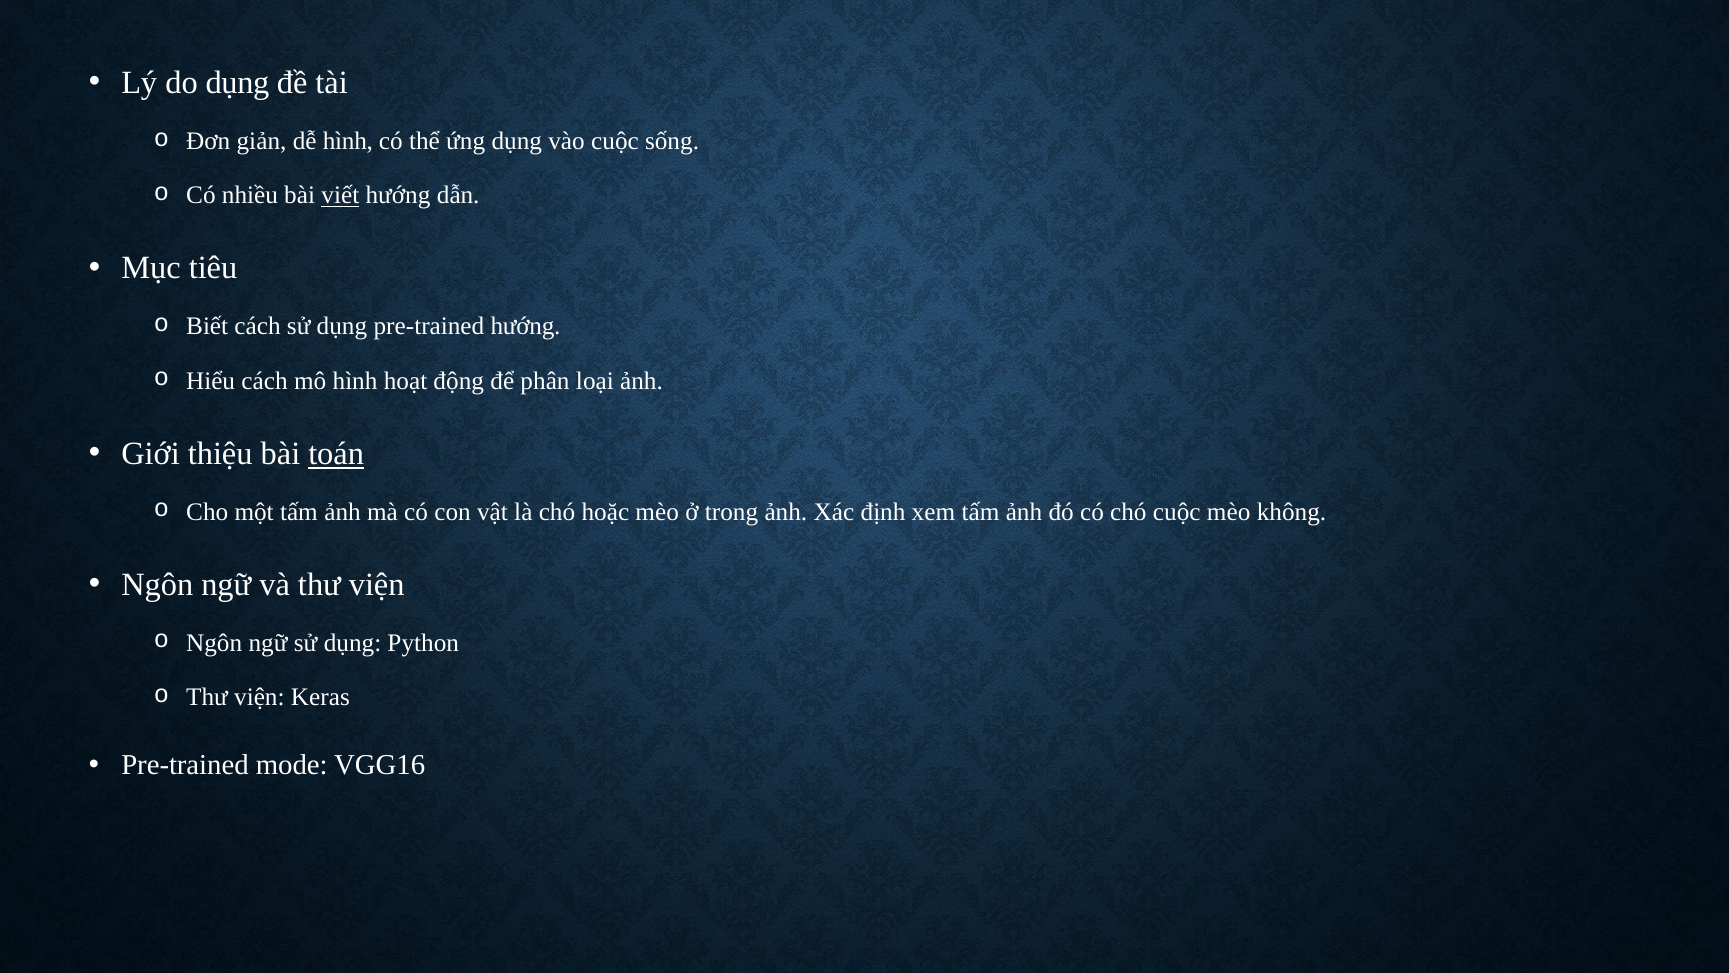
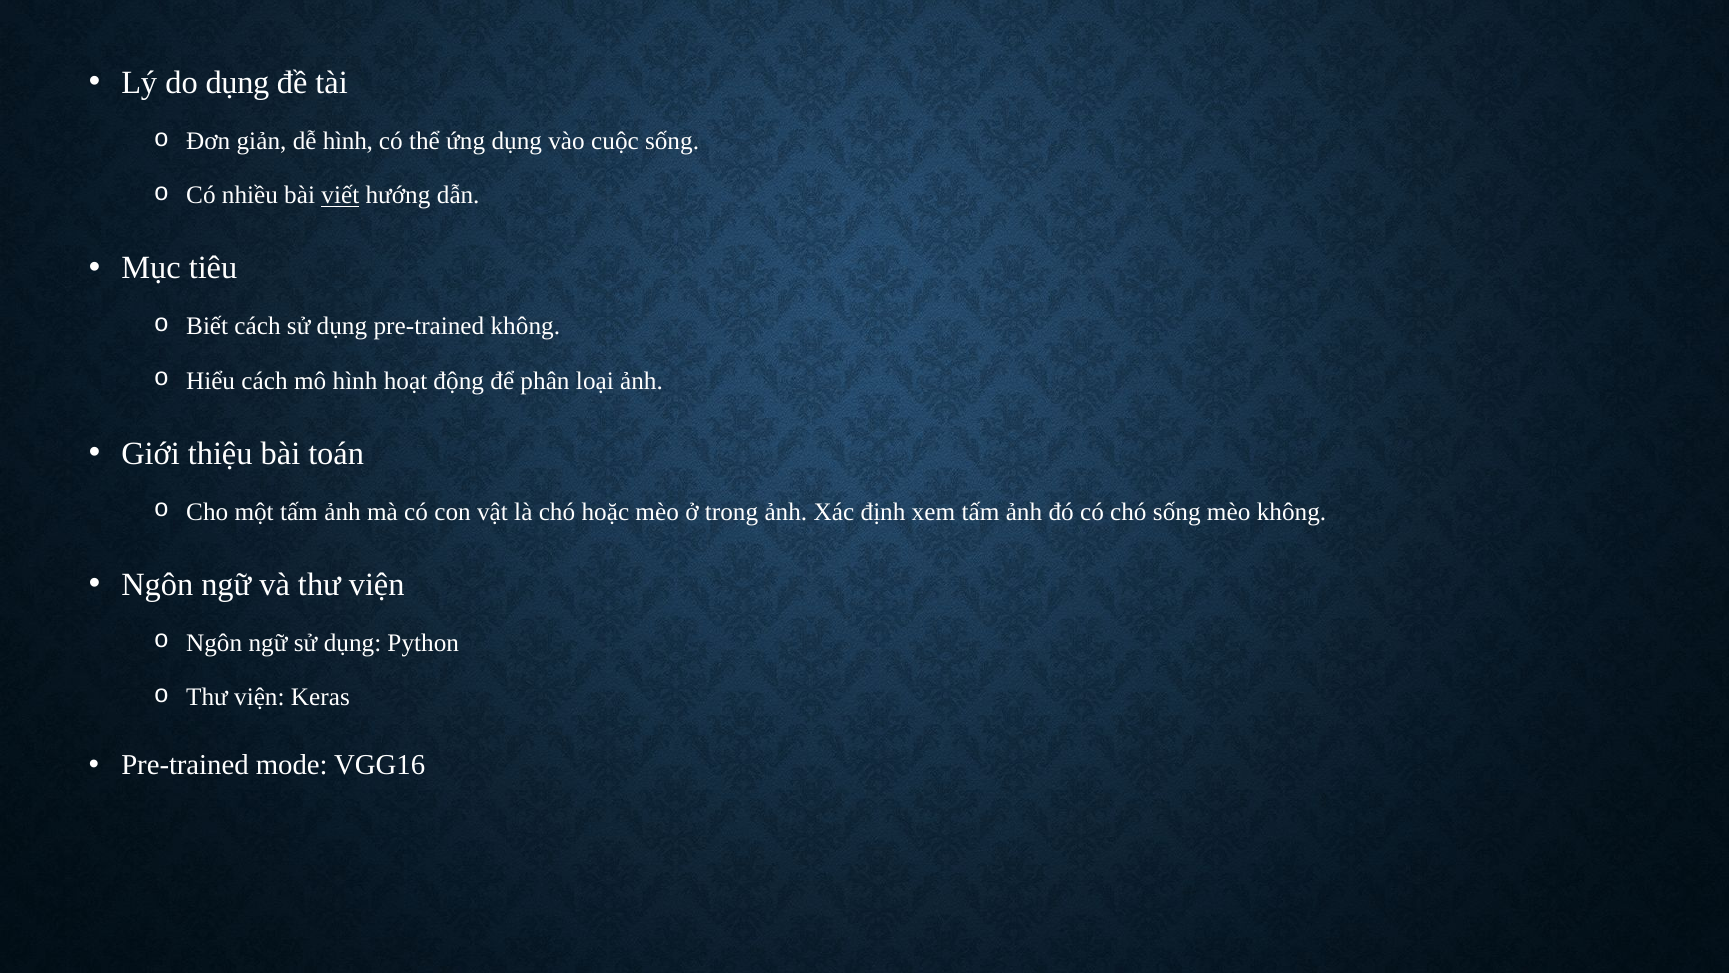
pre-trained hướng: hướng -> không (525, 326)
toán underline: present -> none (336, 453)
chó cuộc: cuộc -> sống (1177, 512)
